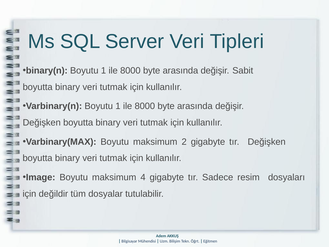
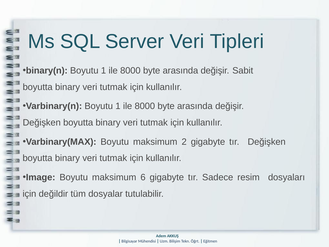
4: 4 -> 6 (143, 177)
